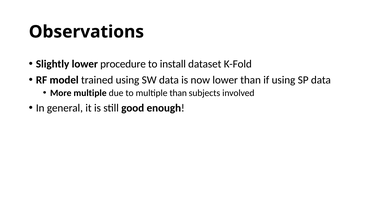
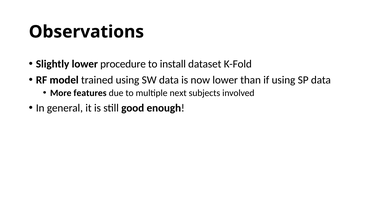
More multiple: multiple -> features (90, 93)
multiple than: than -> next (178, 93)
